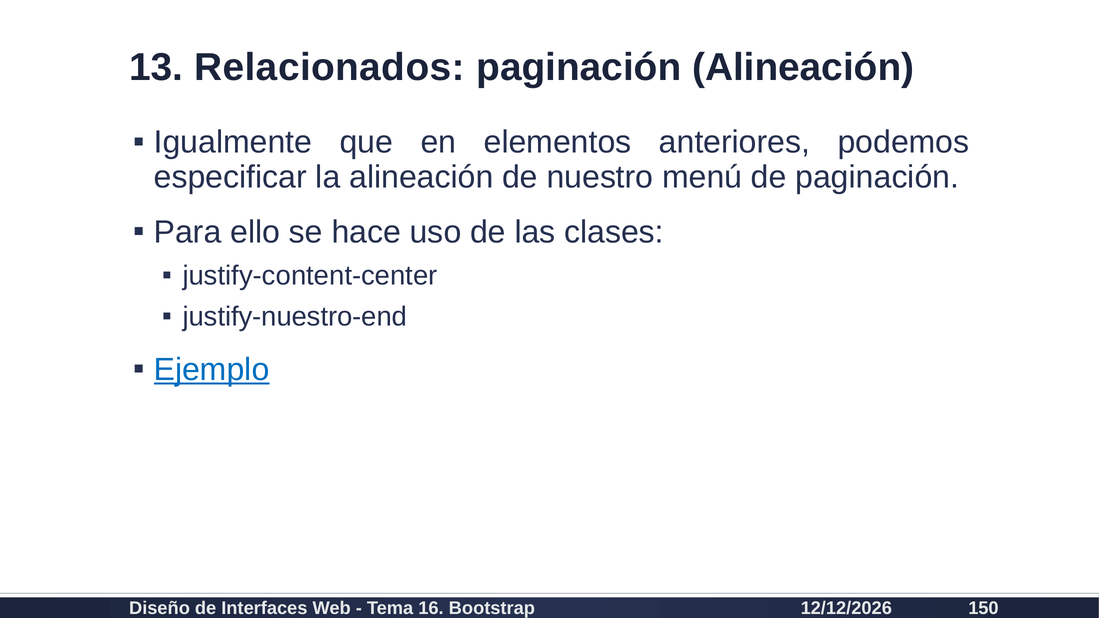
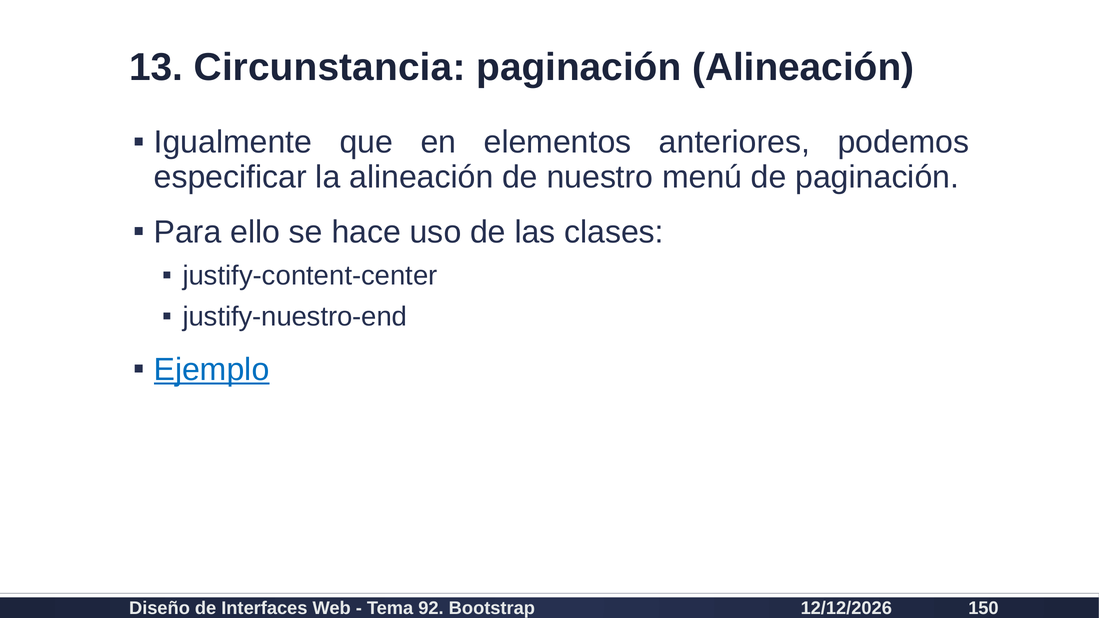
Relacionados: Relacionados -> Circunstancia (330, 68)
16: 16 -> 92 (431, 608)
